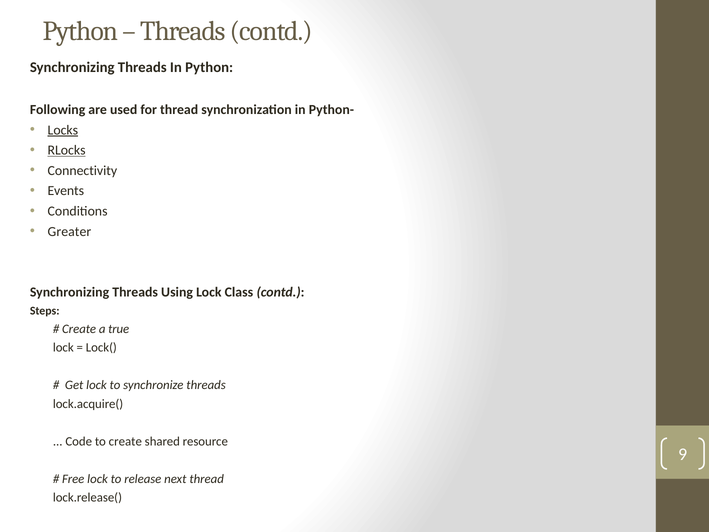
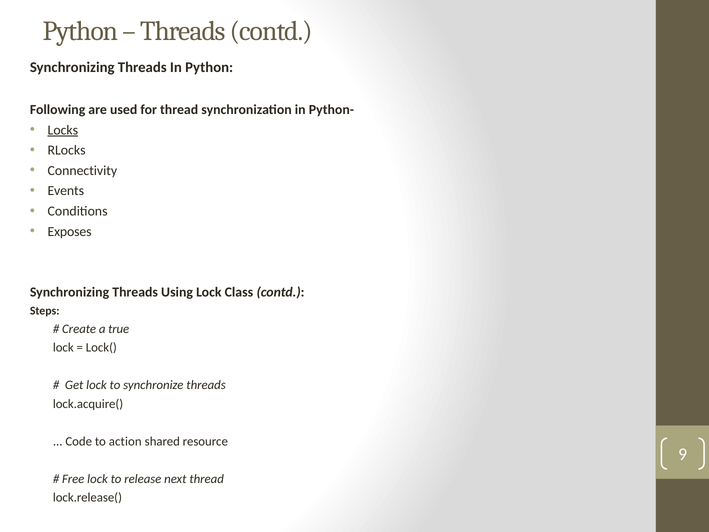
RLocks underline: present -> none (67, 150)
Greater: Greater -> Exposes (70, 231)
to create: create -> action (125, 441)
